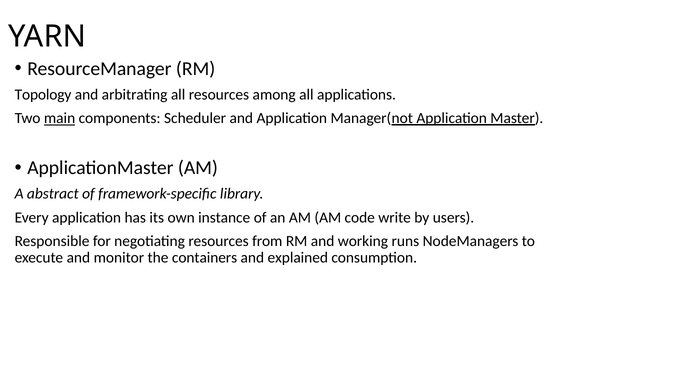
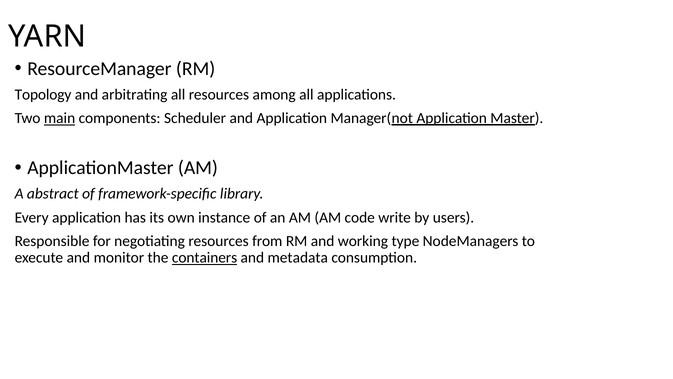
runs: runs -> type (405, 241)
containers underline: none -> present (205, 258)
explained: explained -> metadata (298, 258)
